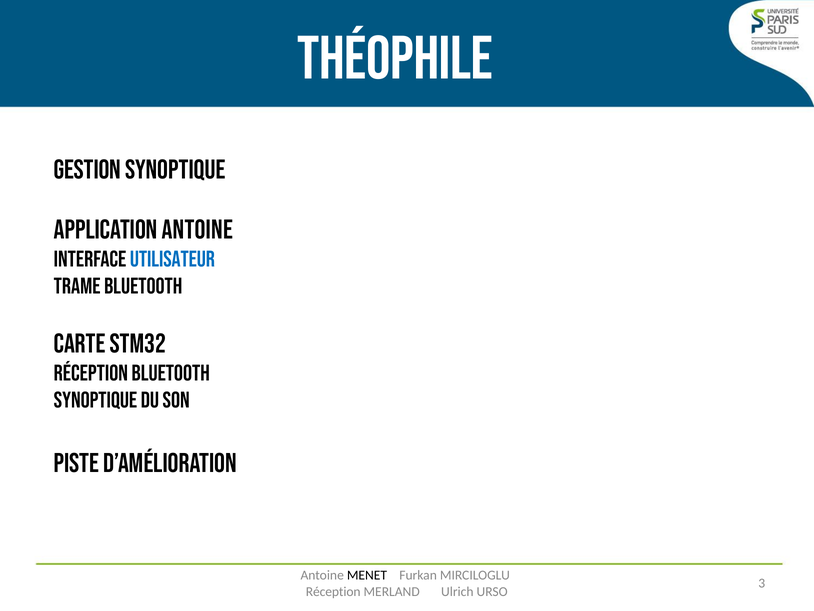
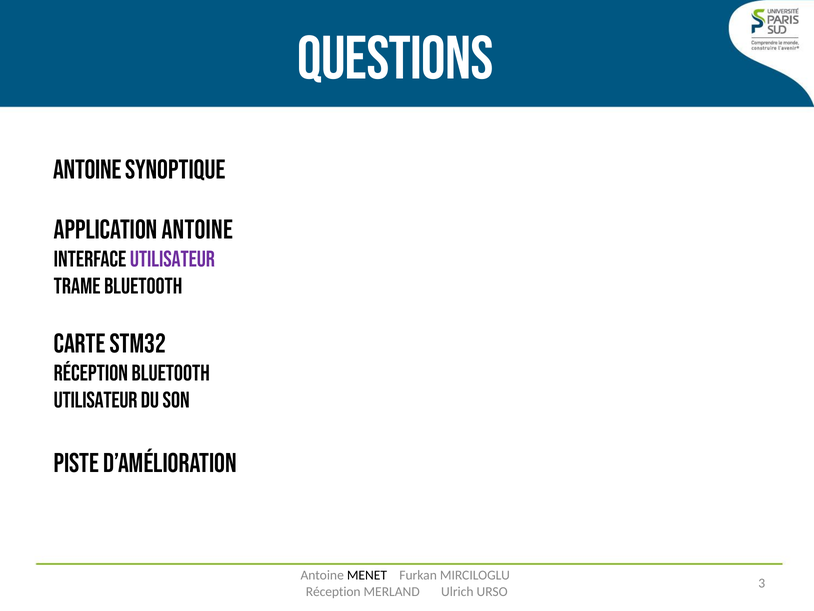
Théophile: Théophile -> Questions (395, 58)
Gestion: Gestion -> Antoine (87, 170)
Utilisateur colour: blue -> purple (172, 259)
Synoptique: Synoptique -> Utilisateur (96, 400)
